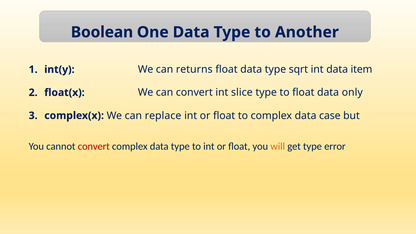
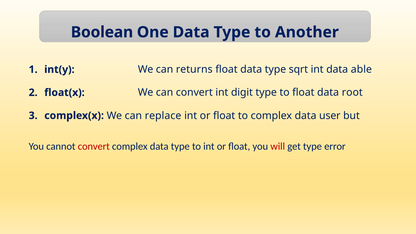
item: item -> able (361, 69)
slice: slice -> digit (242, 93)
only: only -> root (352, 93)
case: case -> user (330, 116)
will colour: orange -> red (278, 147)
